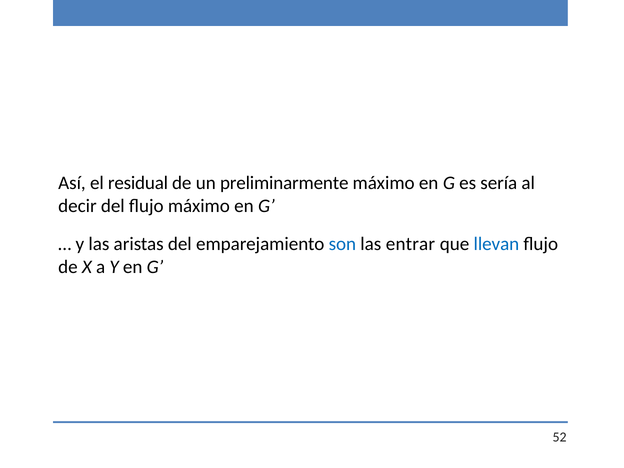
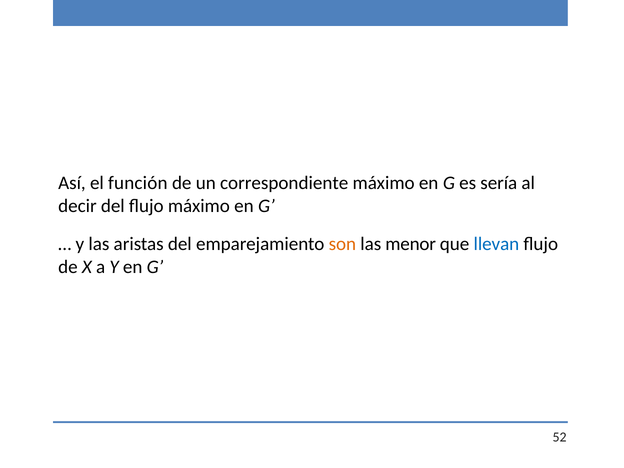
residual: residual -> función (138, 183)
preliminarmente: preliminarmente -> correspondiente (284, 183)
son colour: blue -> orange (342, 244)
entrar: entrar -> menor (411, 244)
